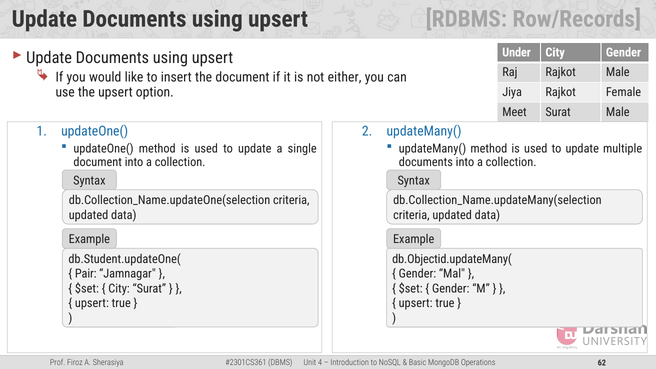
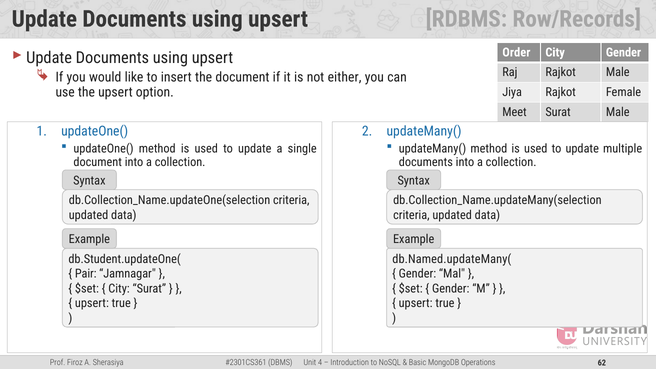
Under: Under -> Order (516, 52)
db.Objectid.updateMany(: db.Objectid.updateMany( -> db.Named.updateMany( (452, 259)
